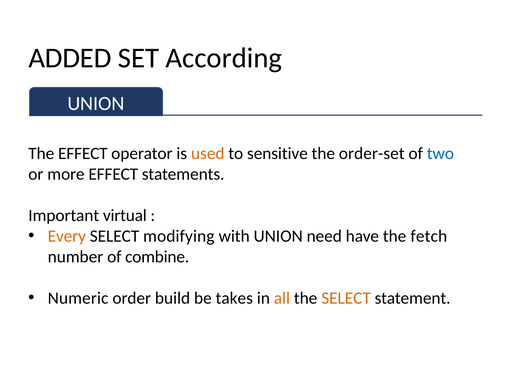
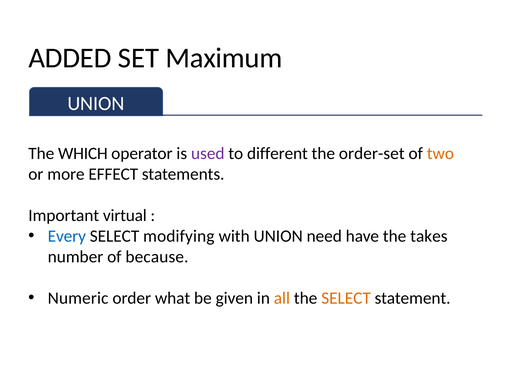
According: According -> Maximum (224, 58)
The EFFECT: EFFECT -> WHICH (83, 154)
used colour: orange -> purple (208, 154)
sensitive: sensitive -> different (277, 154)
two colour: blue -> orange (440, 154)
Every colour: orange -> blue (67, 236)
fetch: fetch -> takes (429, 236)
combine: combine -> because (157, 257)
build: build -> what (173, 299)
takes: takes -> given (234, 299)
